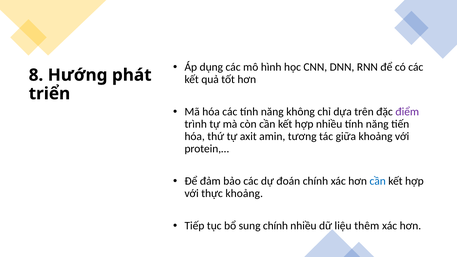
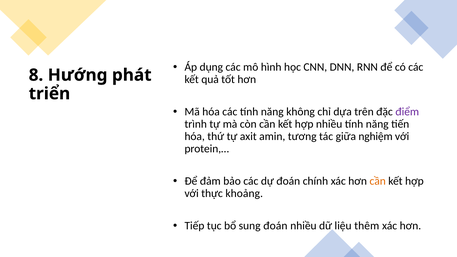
giữa khoảng: khoảng -> nghiệm (376, 136)
cần colour: blue -> orange (378, 181)
sung chính: chính -> đoán (275, 226)
